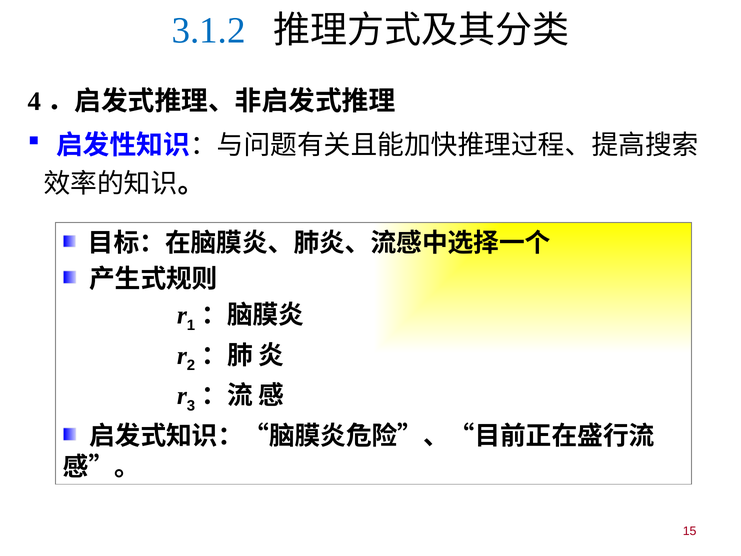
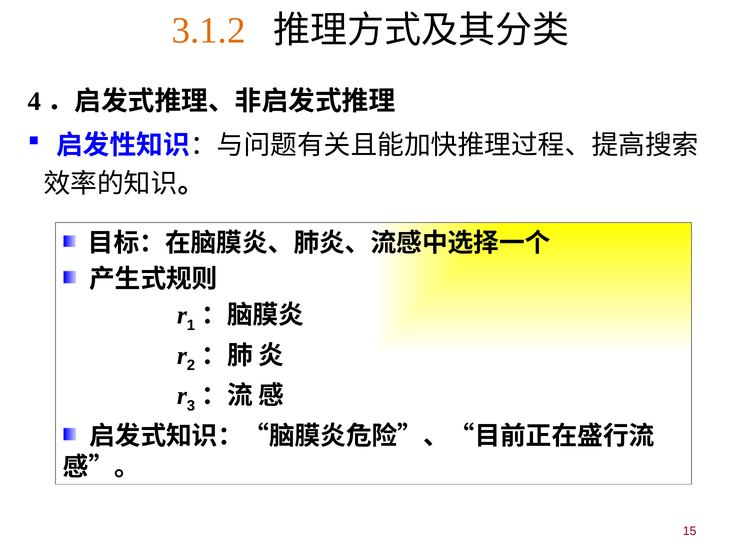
3.1.2 colour: blue -> orange (209, 30)
